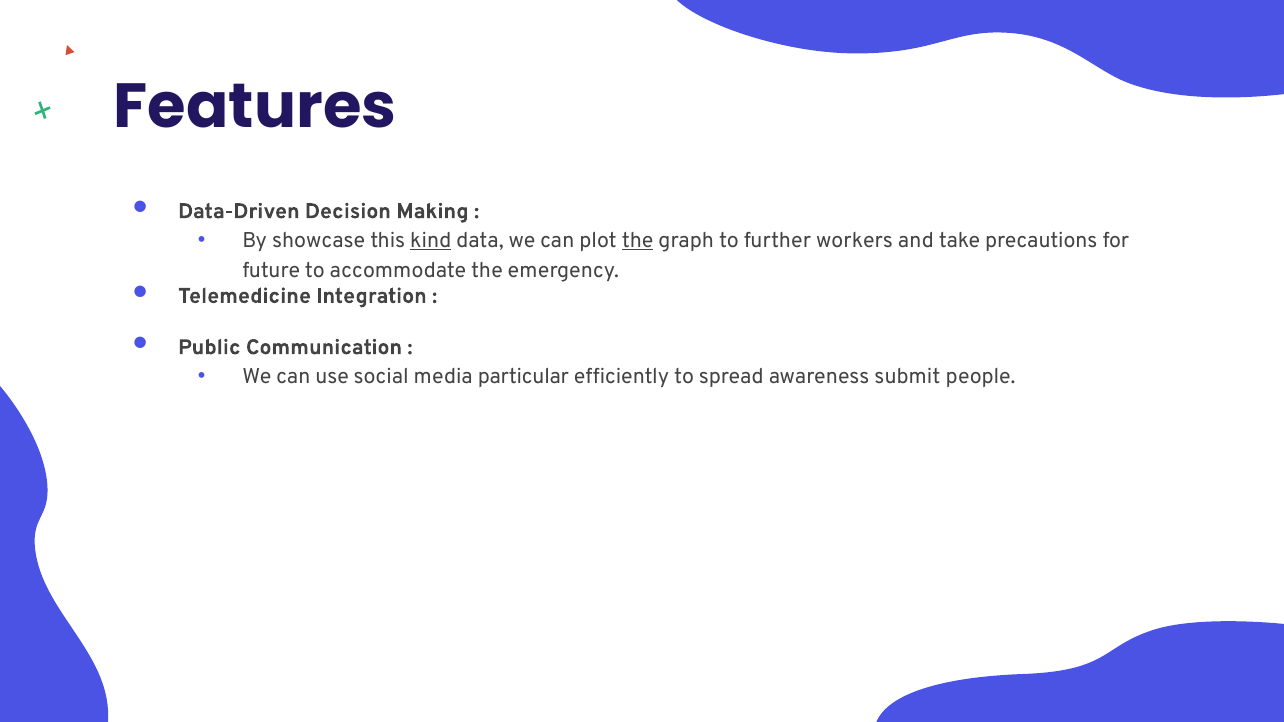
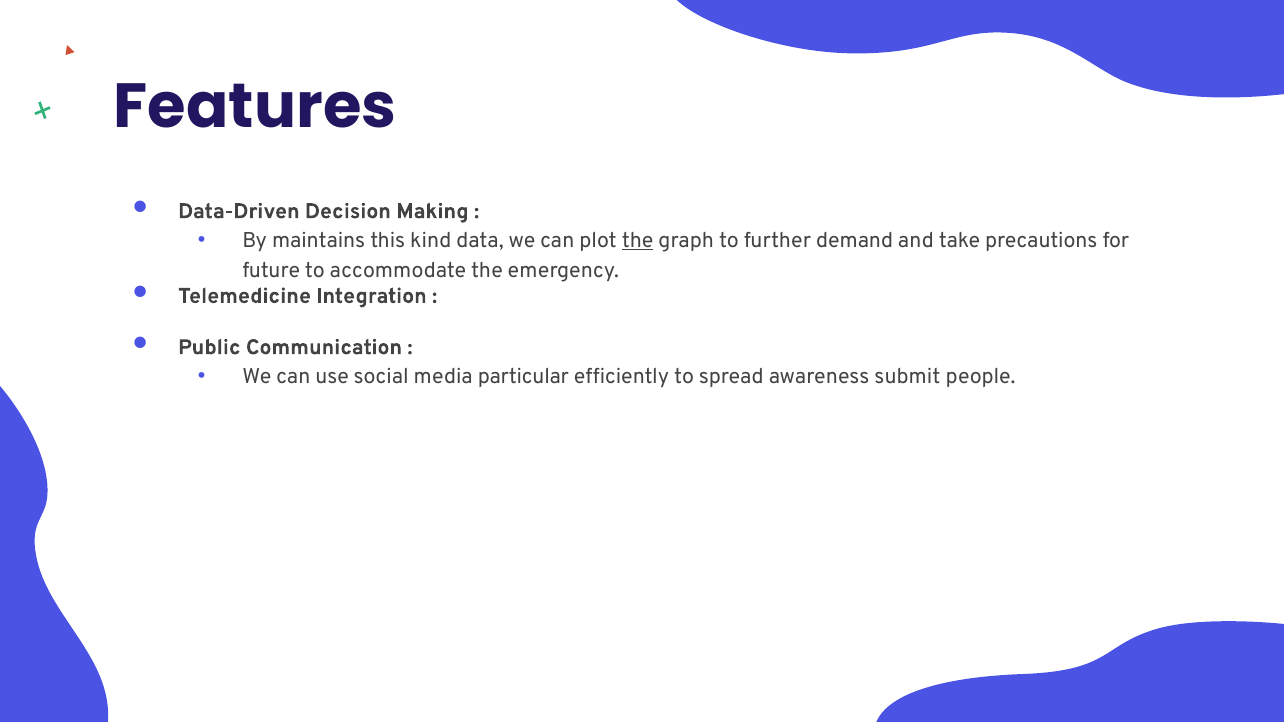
showcase: showcase -> maintains (319, 241)
kind underline: present -> none (431, 241)
workers: workers -> demand (855, 241)
